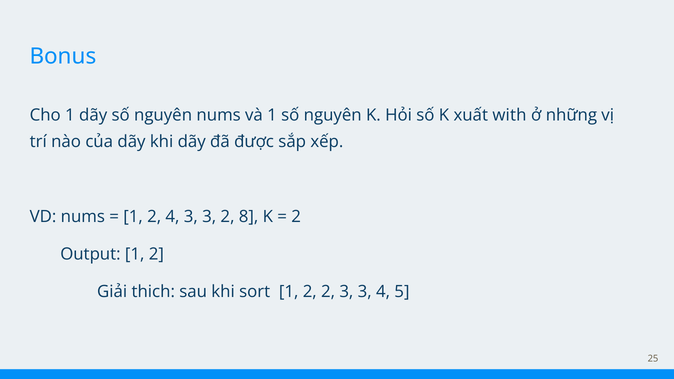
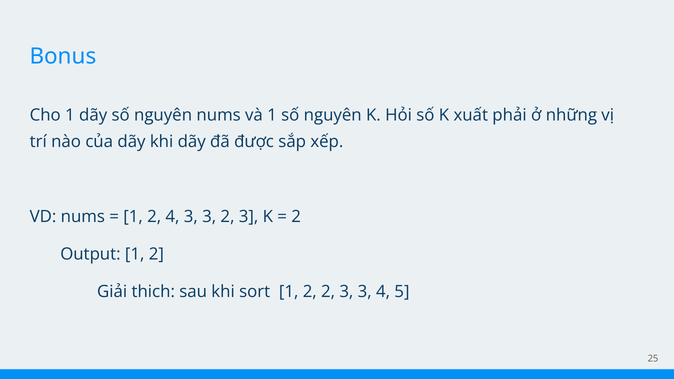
with: with -> phải (510, 115)
3 2 8: 8 -> 3 (249, 217)
